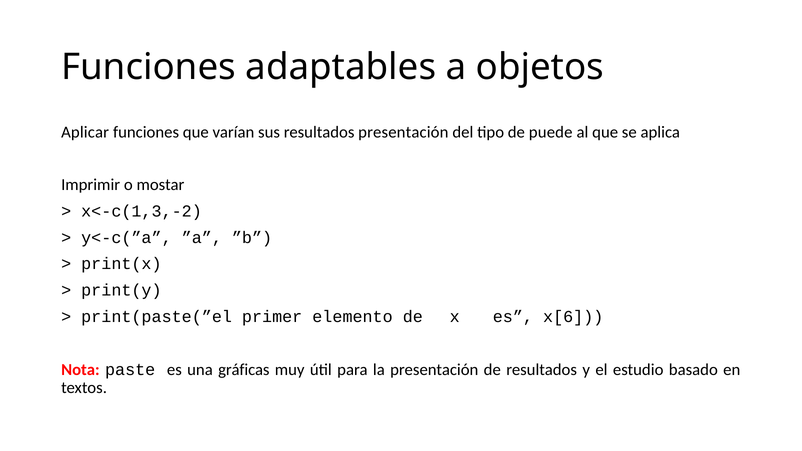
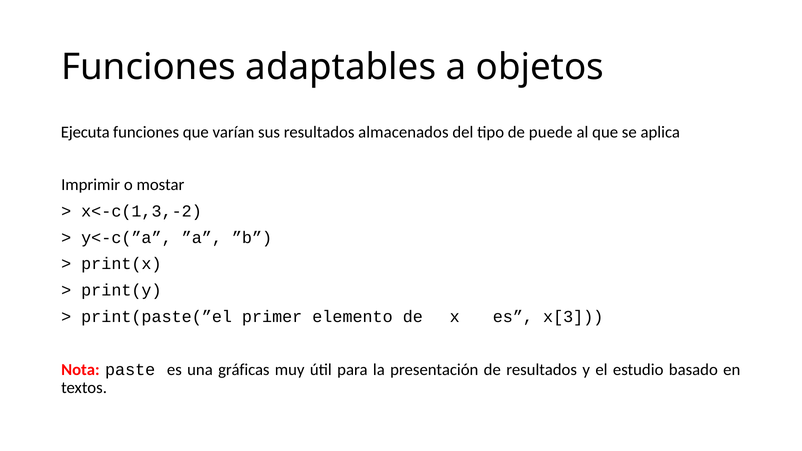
Aplicar: Aplicar -> Ejecuta (85, 132)
resultados presentación: presentación -> almacenados (403, 132)
x[6: x[6 -> x[3 (573, 317)
